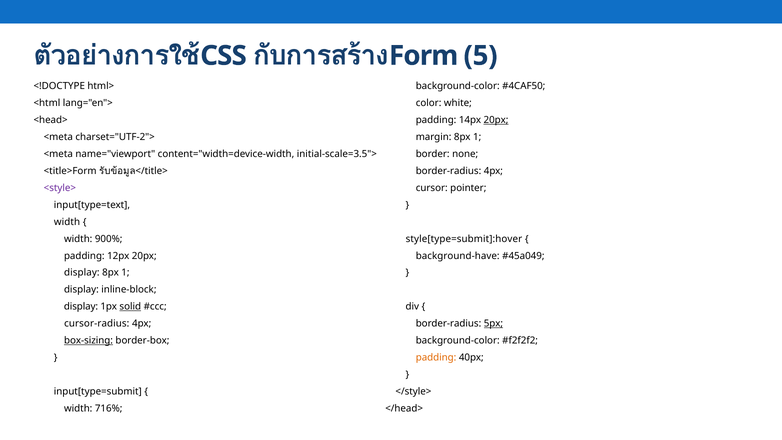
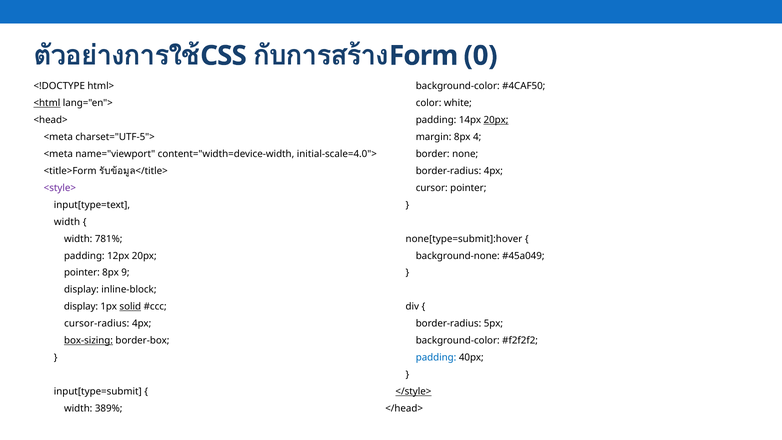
5: 5 -> 0 (481, 56)
<html underline: none -> present (47, 103)
charset="UTF-2">: charset="UTF-2"> -> charset="UTF-5"> (115, 137)
margin 8px 1: 1 -> 4 (477, 137)
initial-scale=3.5">: initial-scale=3.5"> -> initial-scale=4.0"> (337, 154)
900%: 900% -> 781% (109, 239)
style[type=submit]:hover: style[type=submit]:hover -> none[type=submit]:hover (464, 239)
background-have: background-have -> background-none (458, 256)
display: display -> pointer (82, 273)
1: 1 -> 9 (125, 273)
5px underline: present -> none (493, 324)
padding colour: orange -> blue (436, 357)
</style> underline: none -> present (413, 391)
716%: 716% -> 389% (109, 408)
